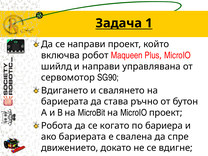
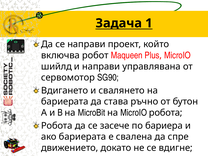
MicroIO проект: проект -> робота (166, 113)
когато: когато -> засече (115, 126)
